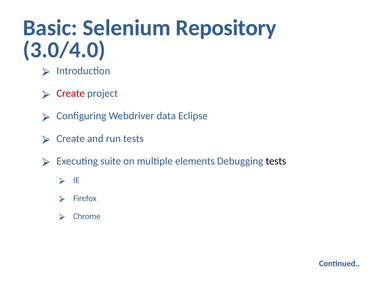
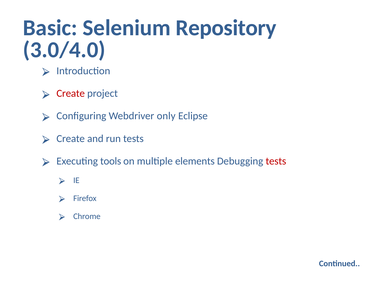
data: data -> only (166, 116)
suite: suite -> tools (111, 161)
tests colour: black -> red (276, 161)
